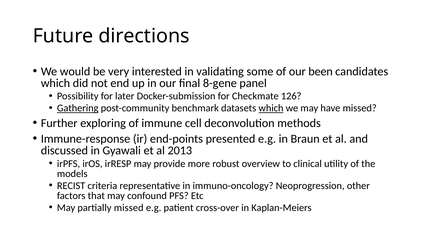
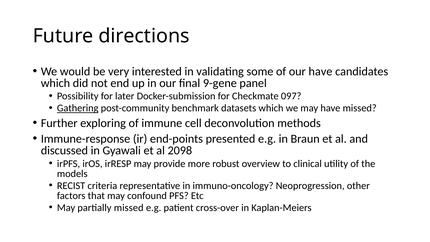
our been: been -> have (320, 71)
8-gene: 8-gene -> 9-gene (220, 83)
126: 126 -> 097 (291, 96)
which underline: present -> none (271, 108)
2013: 2013 -> 2098 (180, 151)
